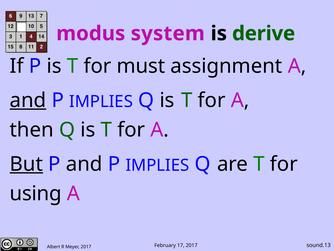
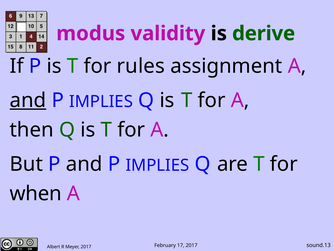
system: system -> validity (168, 33)
must: must -> rules (141, 66)
But underline: present -> none (26, 164)
using: using -> when (36, 193)
